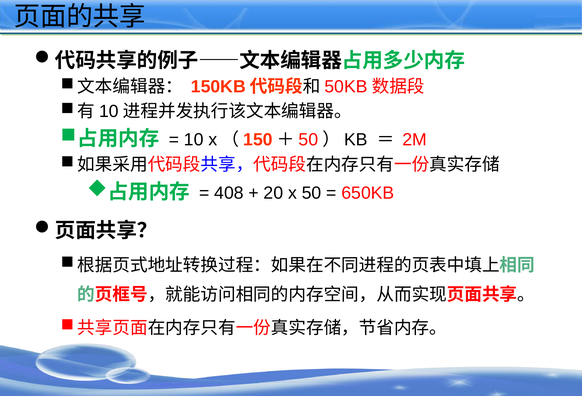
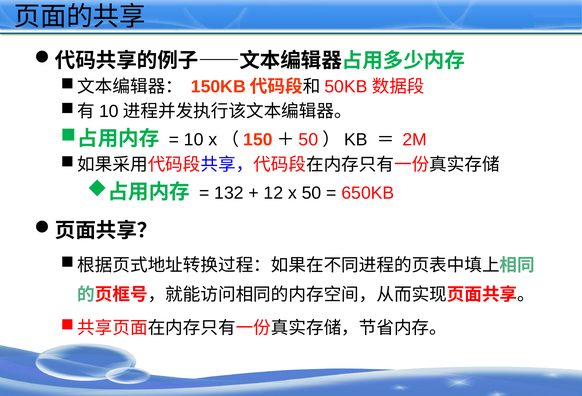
408: 408 -> 132 (229, 193)
20: 20 -> 12 (273, 193)
